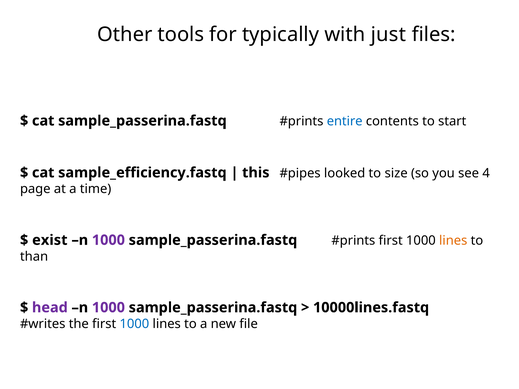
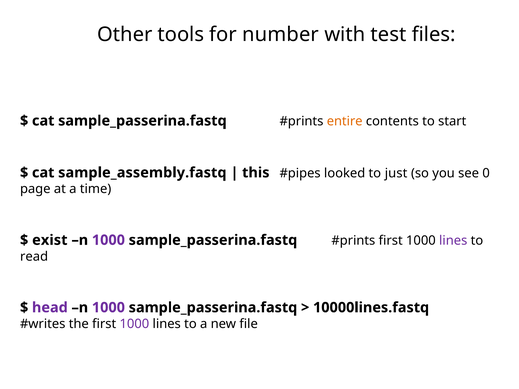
typically: typically -> number (281, 35)
just: just -> test (388, 35)
entire colour: blue -> orange (345, 121)
sample_efficiency.fastq: sample_efficiency.fastq -> sample_assembly.fastq (142, 173)
size: size -> just (396, 173)
4: 4 -> 0 (486, 173)
lines colour: orange -> purple (453, 241)
than: than -> read (34, 257)
1000 colour: blue -> purple (134, 324)
